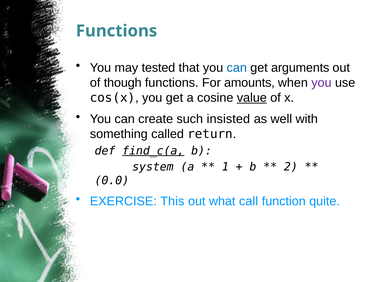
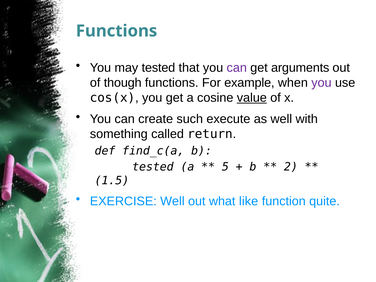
can colour: blue -> purple (237, 68)
amounts: amounts -> example (249, 83)
insisted: insisted -> execute (228, 119)
find_c(a underline: present -> none (153, 151)
system: system -> tested (153, 167)
1: 1 -> 5 (225, 167)
0.0: 0.0 -> 1.5 (112, 181)
EXERCISE This: This -> Well (172, 201)
call: call -> like (249, 201)
